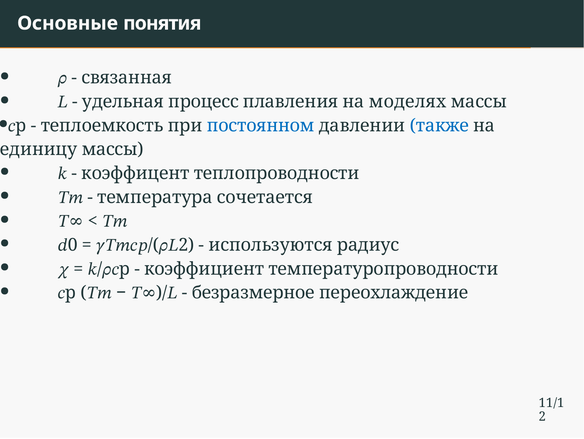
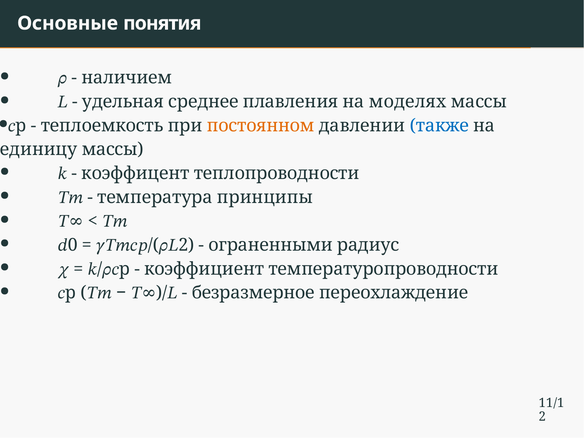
связанная: связанная -> наличием (127, 78)
процесс: процесс -> среднее (203, 102)
постоянном colour: blue -> orange (261, 126)
сочетается: сочетается -> принципы (265, 197)
используются: используются -> ограненными (271, 245)
